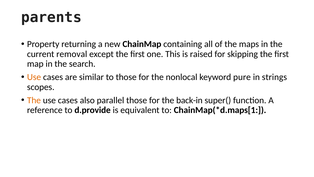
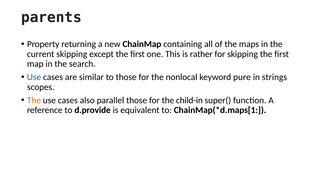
current removal: removal -> skipping (72, 54)
raised: raised -> rather (201, 54)
Use colour: orange -> blue (34, 77)
back-in: back-in -> child-in (189, 100)
